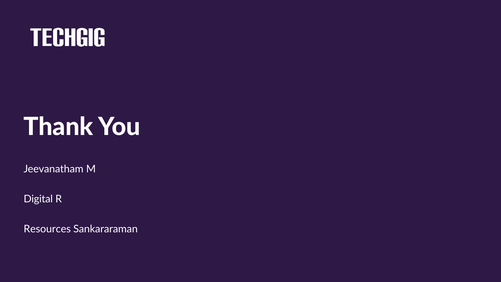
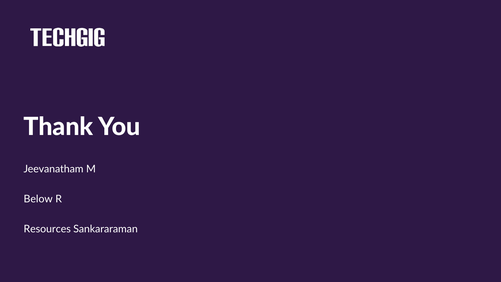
Digital: Digital -> Below (38, 199)
